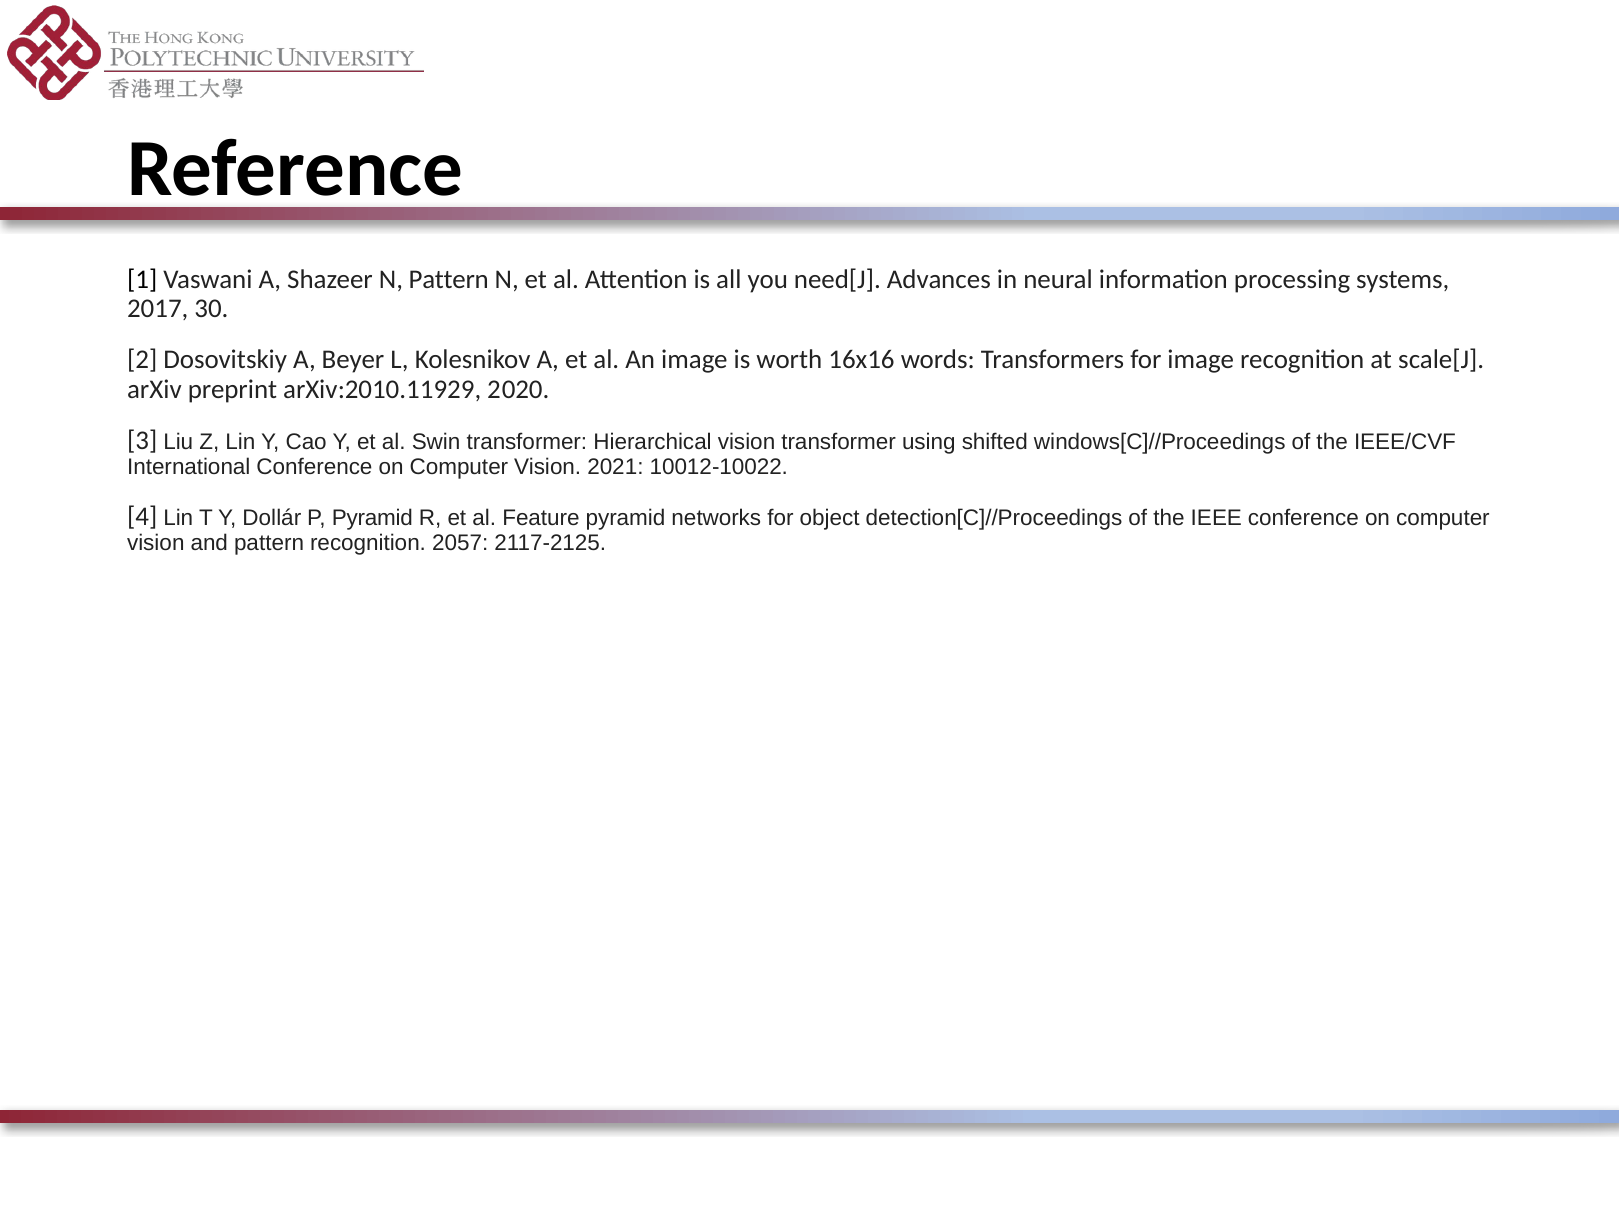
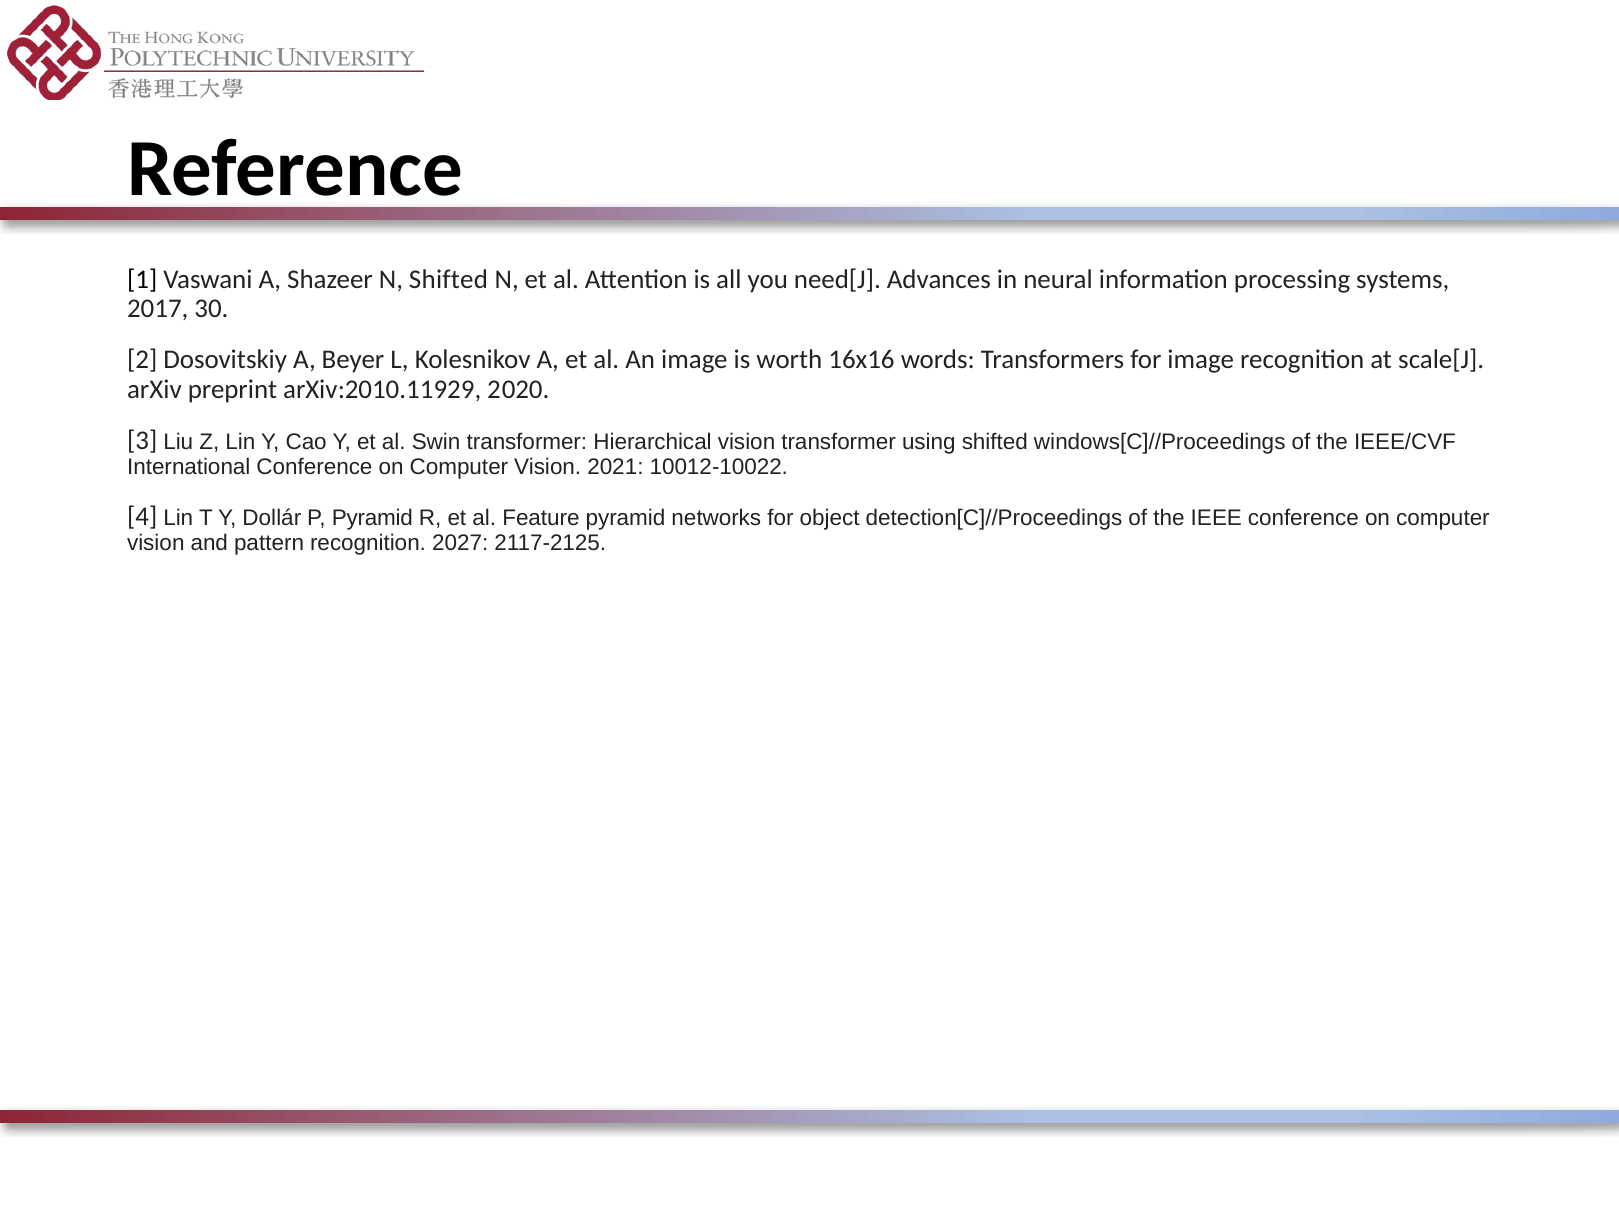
N Pattern: Pattern -> Shifted (449, 279)
2057: 2057 -> 2027 (460, 544)
